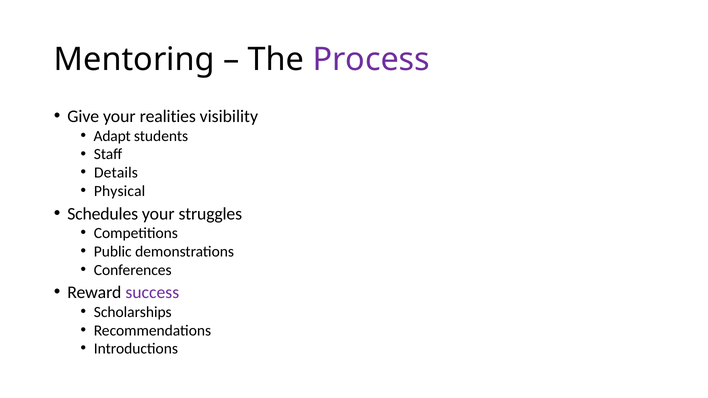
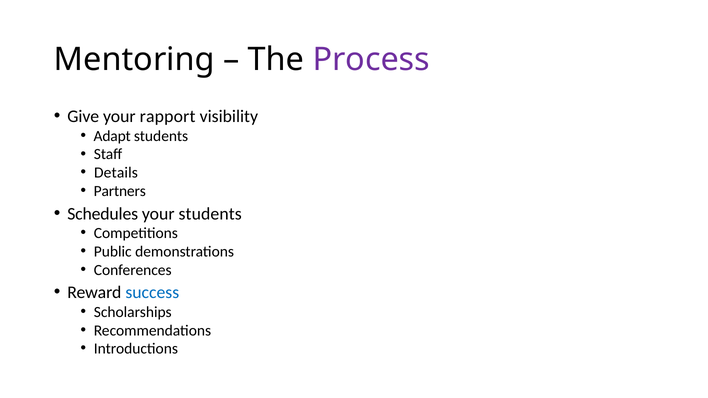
realities: realities -> rapport (168, 117)
Physical: Physical -> Partners (120, 191)
your struggles: struggles -> students (210, 214)
success colour: purple -> blue (152, 293)
